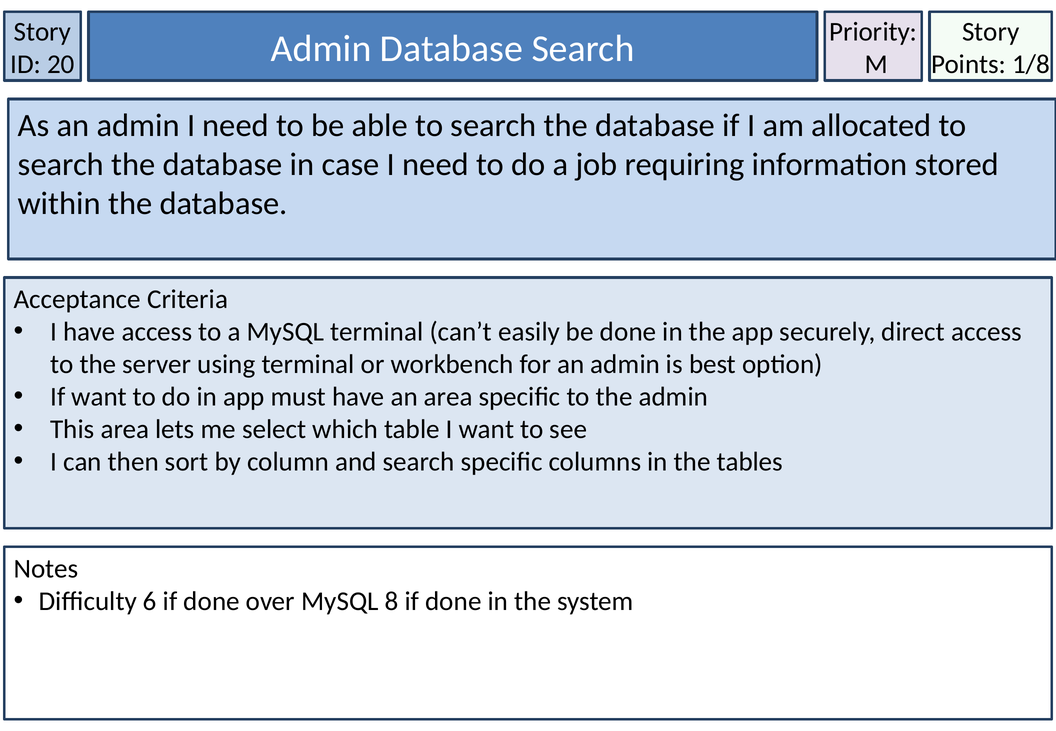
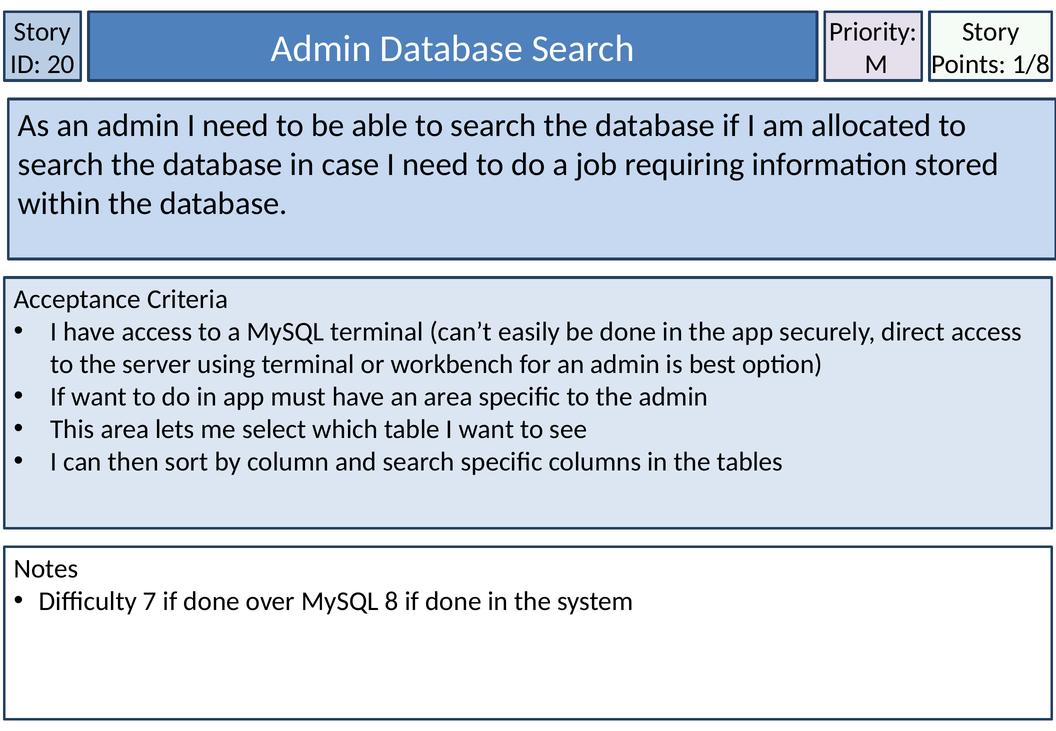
6: 6 -> 7 (150, 601)
